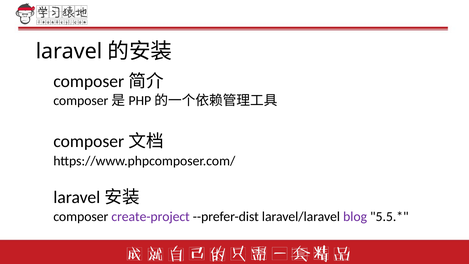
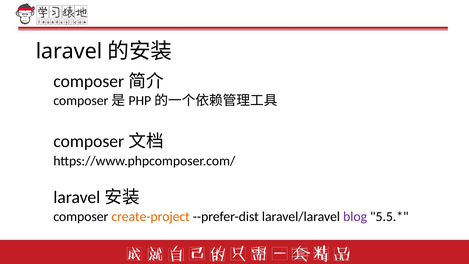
create-project colour: purple -> orange (151, 217)
